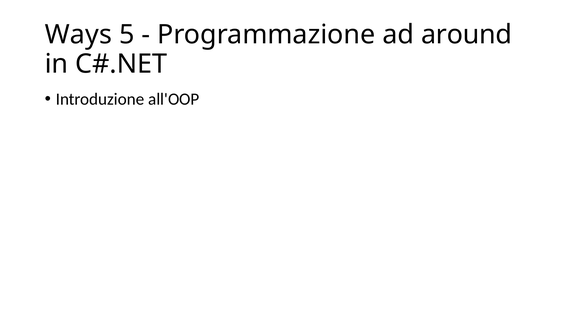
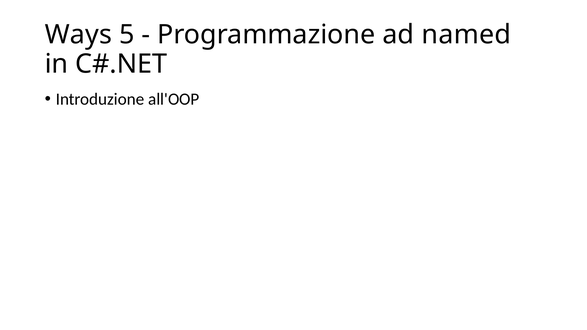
around: around -> named (466, 35)
